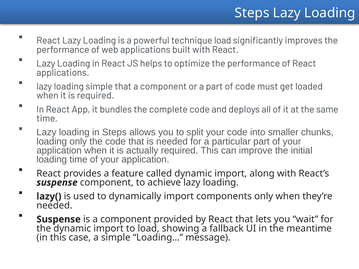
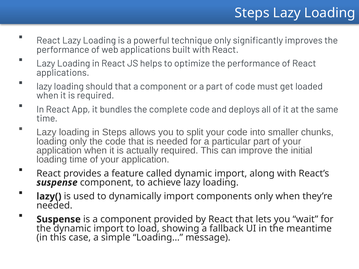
technique load: load -> only (223, 41)
loading simple: simple -> should (99, 87)
